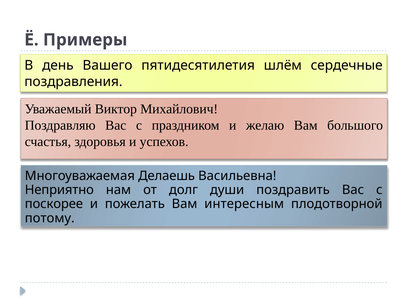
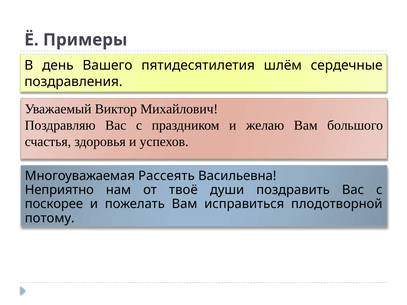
Делаешь: Делаешь -> Рассеять (166, 176)
долг: долг -> твоё (183, 190)
интересным: интересным -> исправиться (244, 204)
